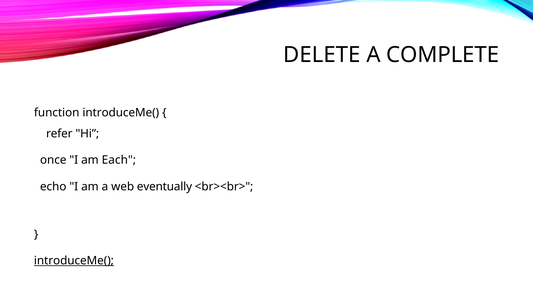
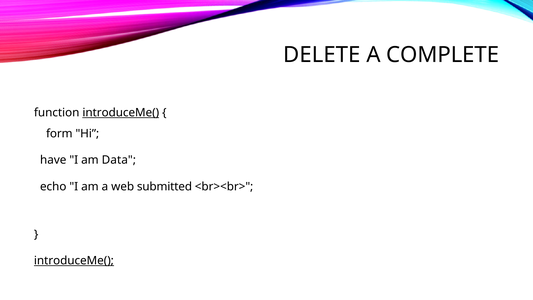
introduceMe( underline: none -> present (121, 112)
refer: refer -> form (59, 133)
once: once -> have (53, 160)
Each: Each -> Data (119, 160)
eventually: eventually -> submitted (164, 186)
